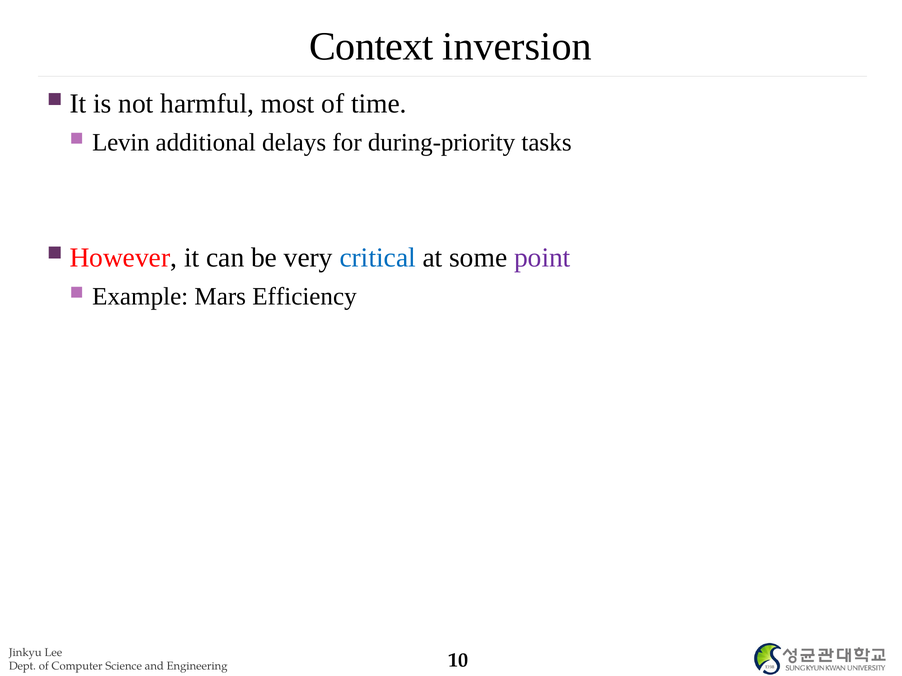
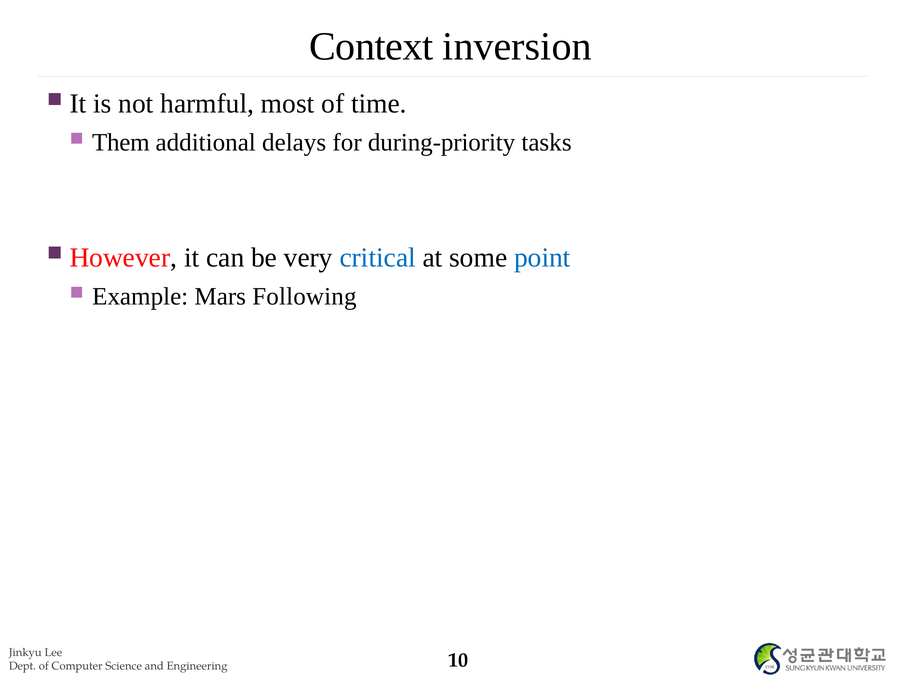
Levin: Levin -> Them (121, 143)
point colour: purple -> blue (542, 258)
Efficiency: Efficiency -> Following (304, 297)
